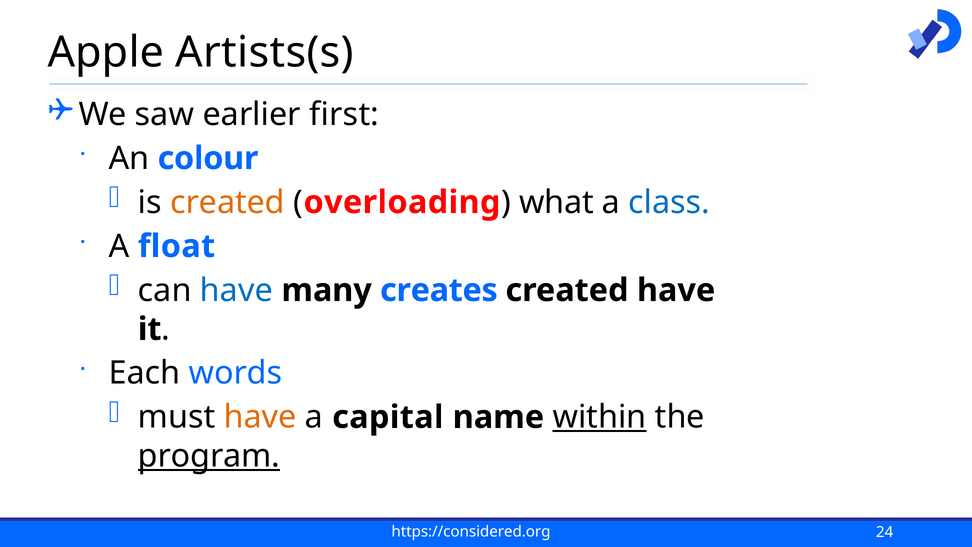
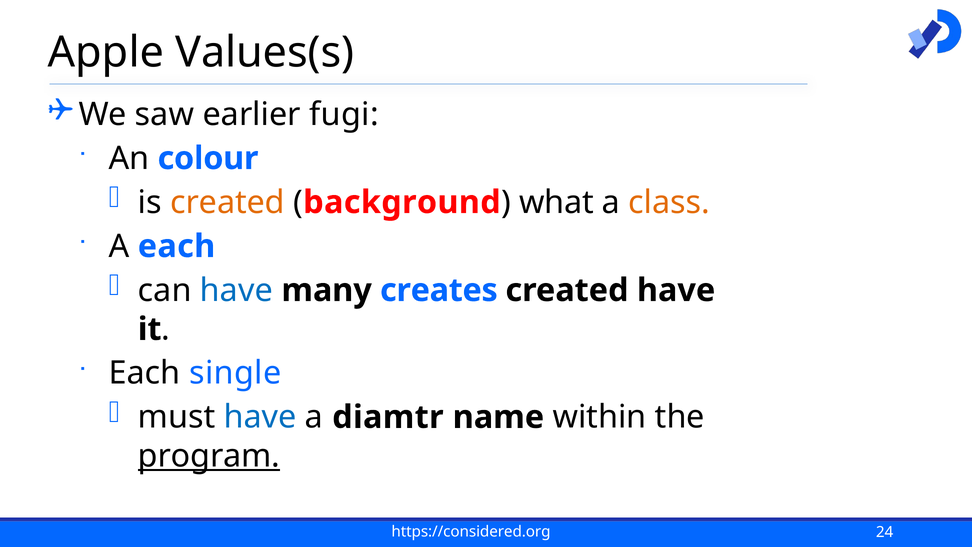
Artists(s: Artists(s -> Values(s (265, 52)
first: first -> fugi (344, 114)
overloading: overloading -> background (402, 202)
class colour: blue -> orange (669, 202)
A float: float -> each (176, 246)
words: words -> single (235, 373)
have colour: orange -> blue (260, 417)
capital: capital -> diamtr (388, 417)
within underline: present -> none (599, 417)
